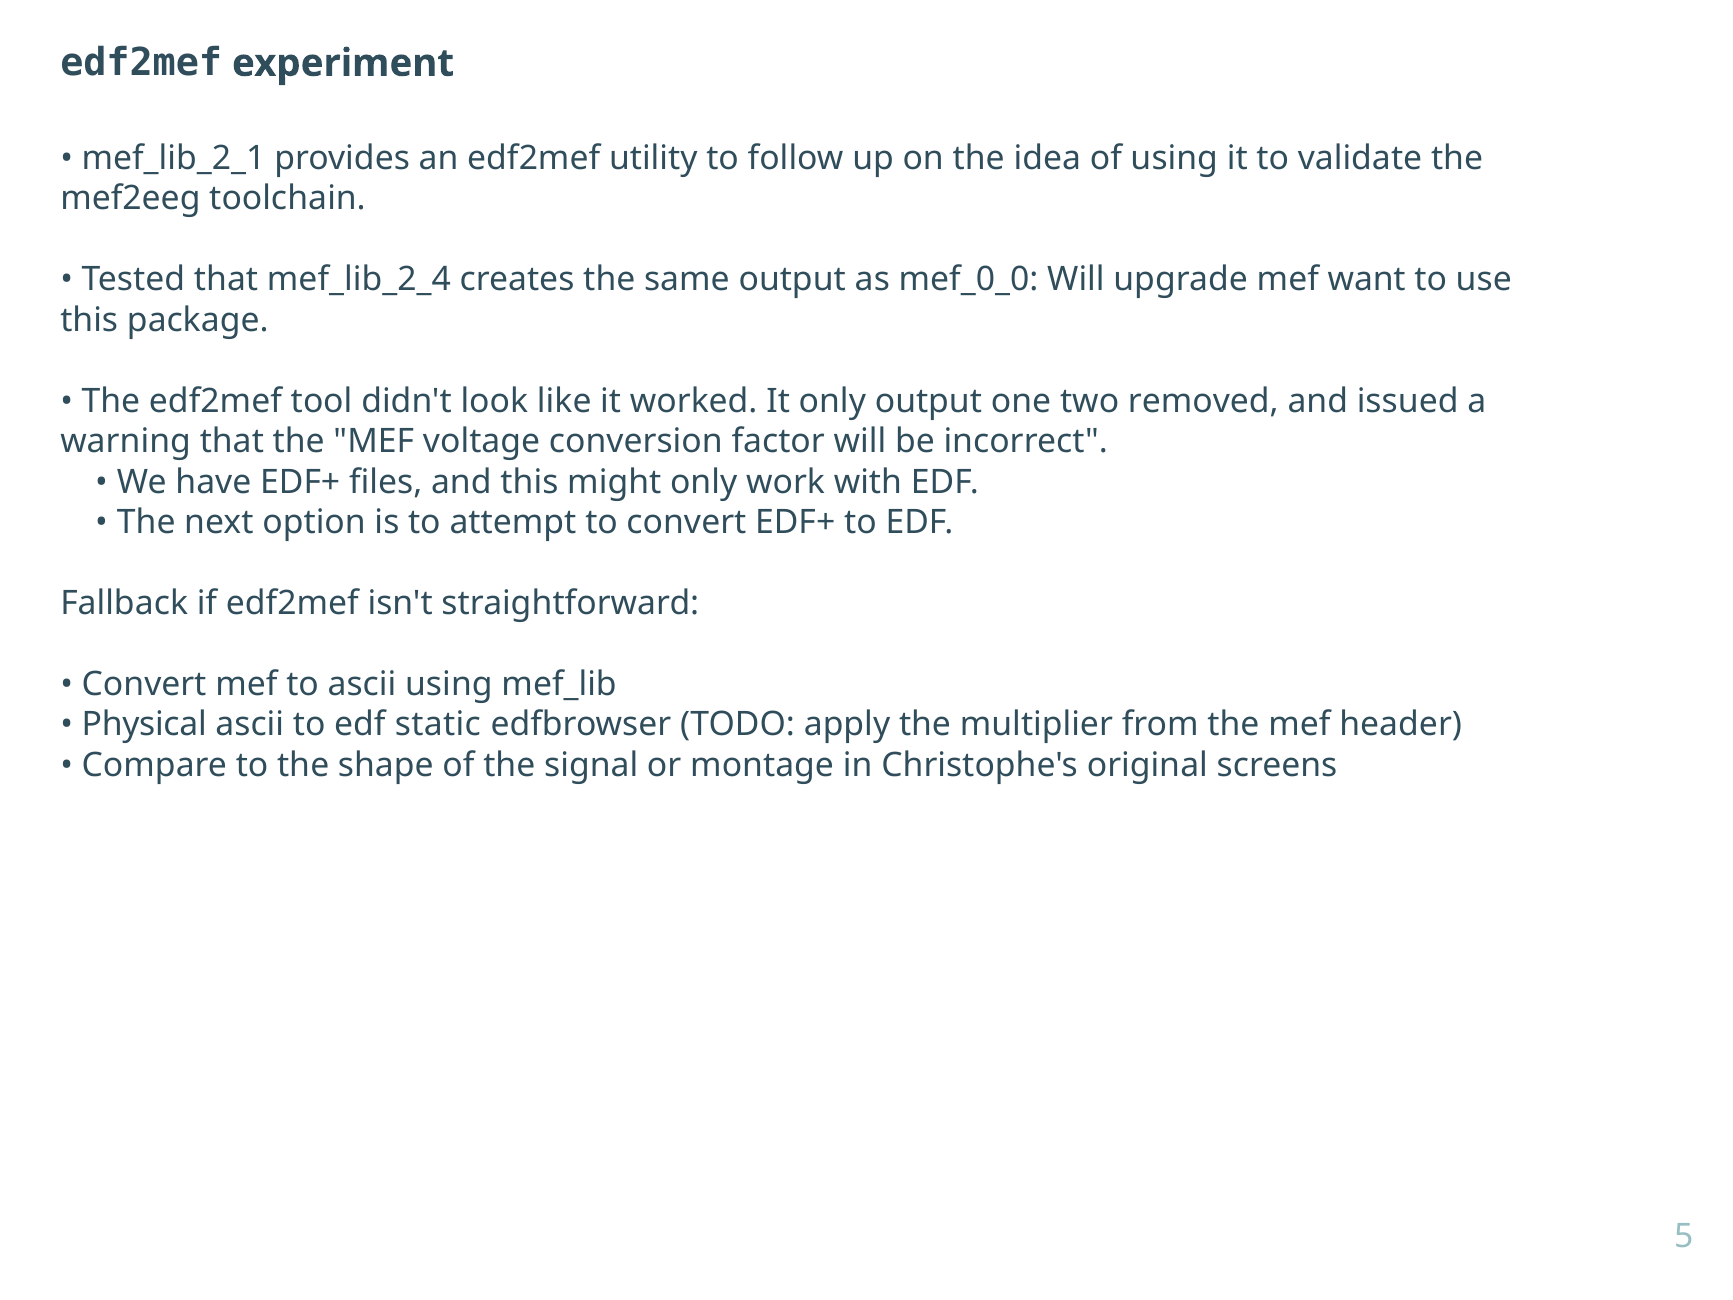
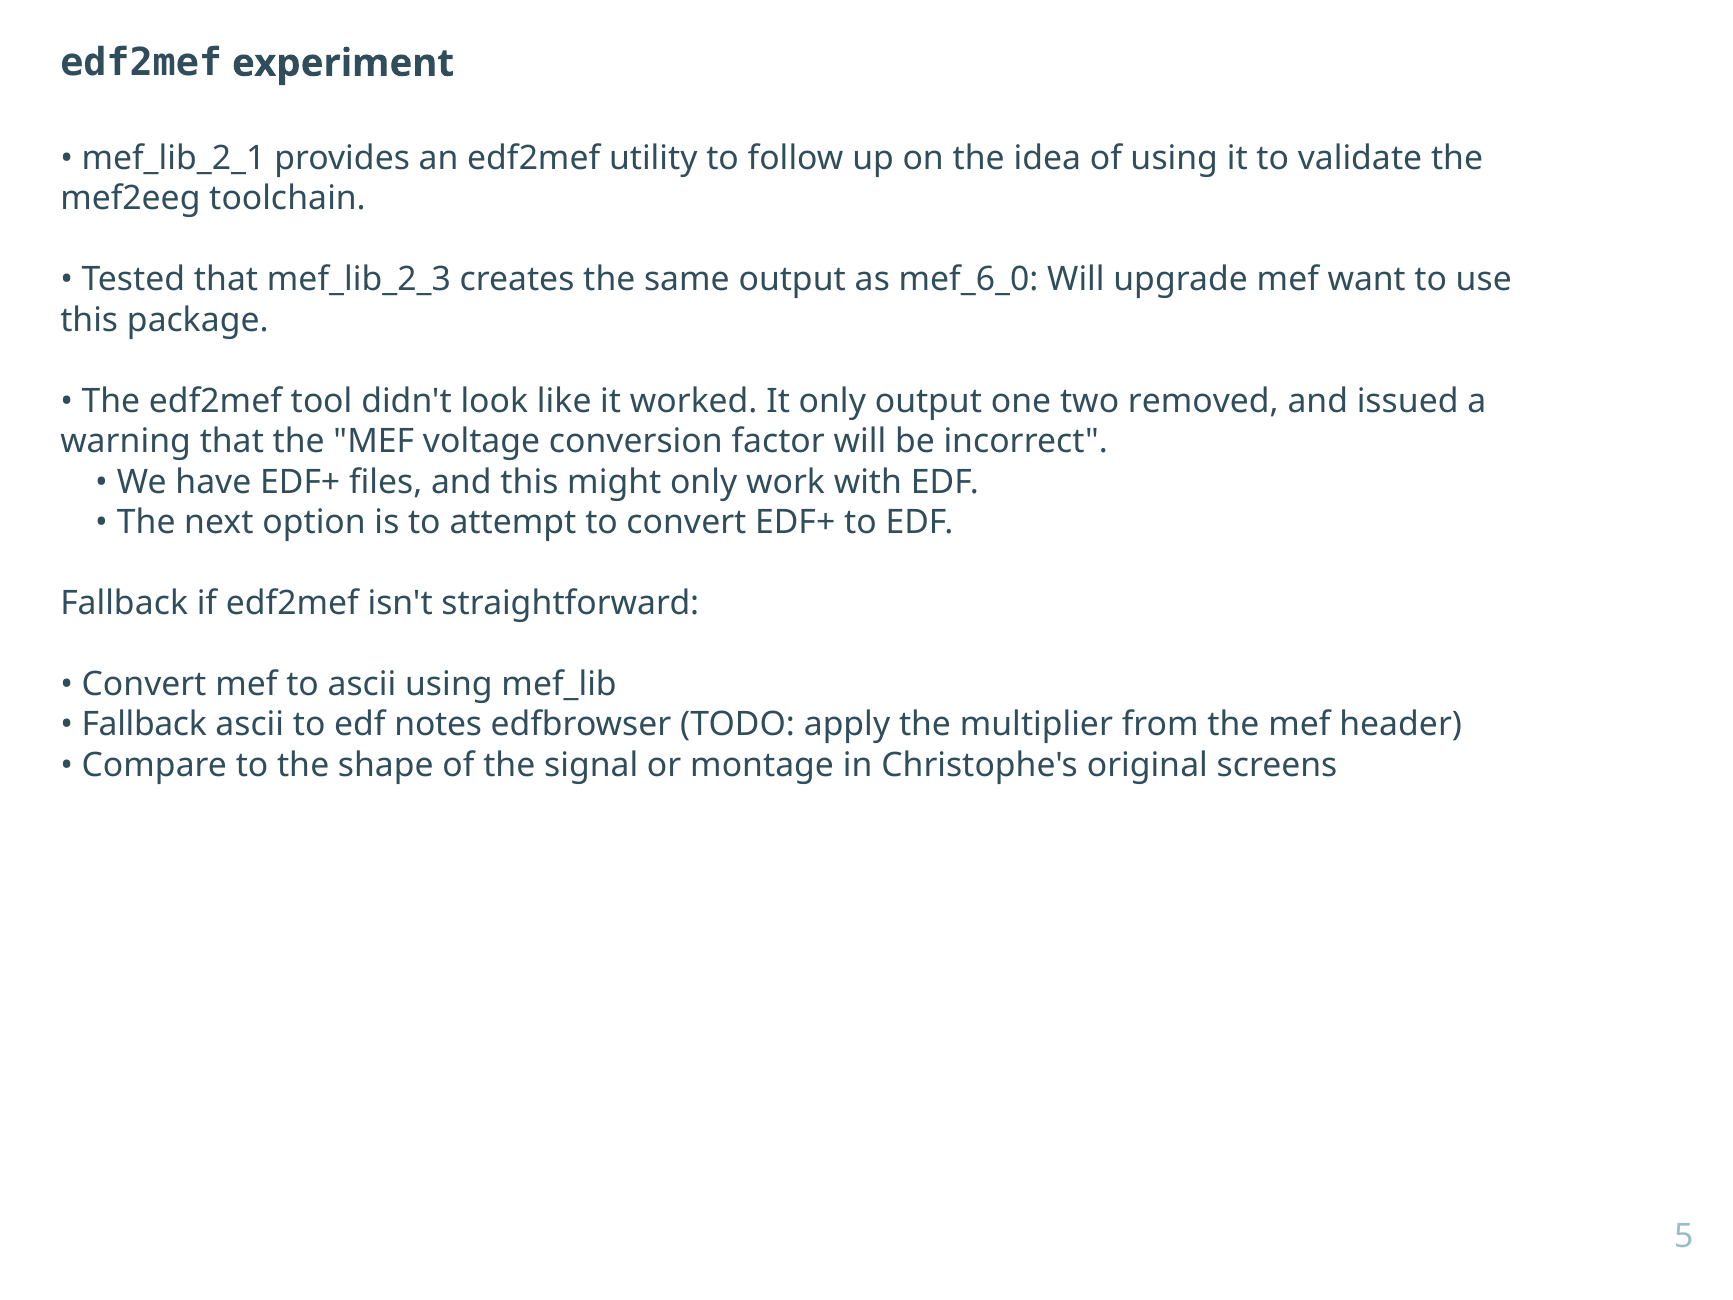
mef_lib_2_4: mef_lib_2_4 -> mef_lib_2_3 (359, 280)
mef_0_0: mef_0_0 -> mef_6_0 (969, 280)
Physical: Physical -> Fallback (144, 725)
static: static -> notes (438, 725)
